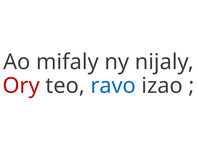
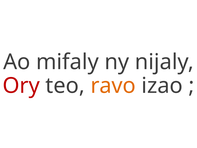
ravo colour: blue -> orange (113, 86)
